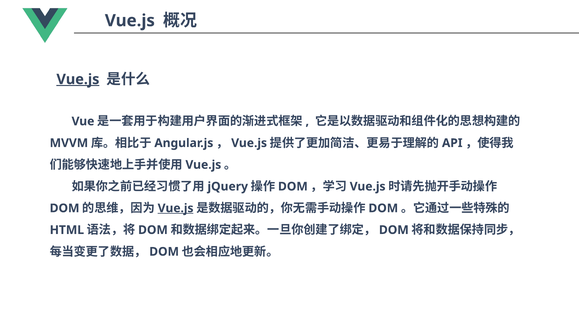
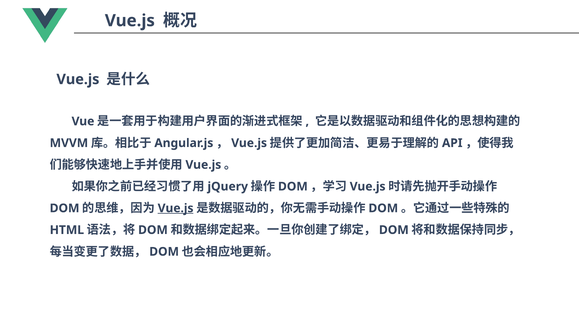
Vue.js underline: present -> none (78, 79)
